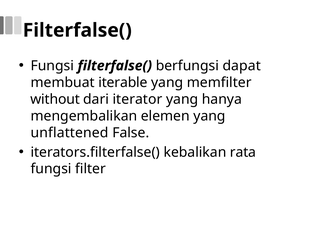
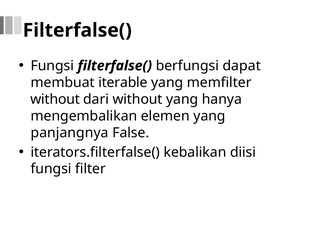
dari iterator: iterator -> without (138, 99)
unflattened: unflattened -> panjangnya (70, 133)
rata: rata -> diisi (243, 152)
